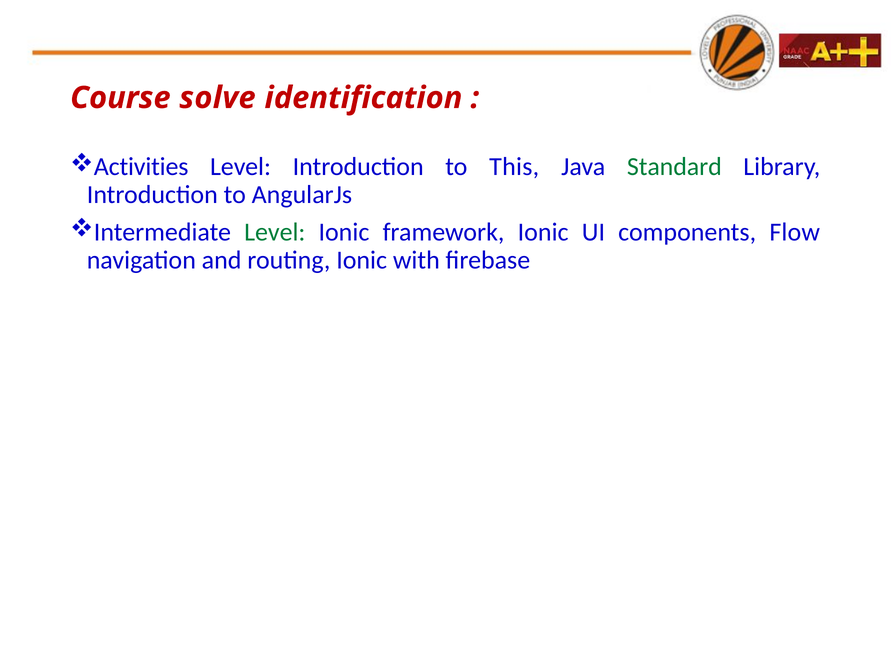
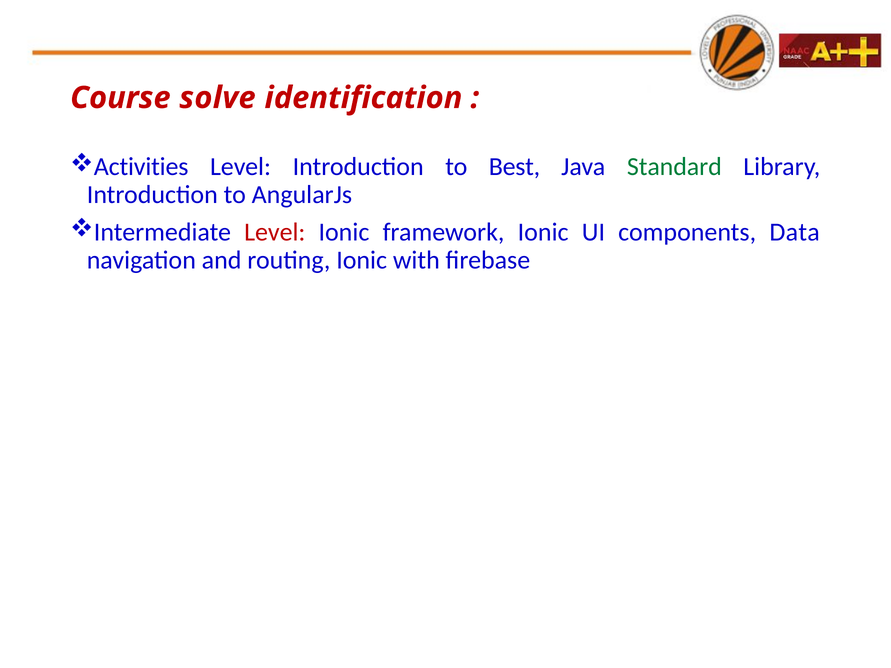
This: This -> Best (514, 167)
Level colour: green -> red (275, 232)
Flow: Flow -> Data (795, 232)
